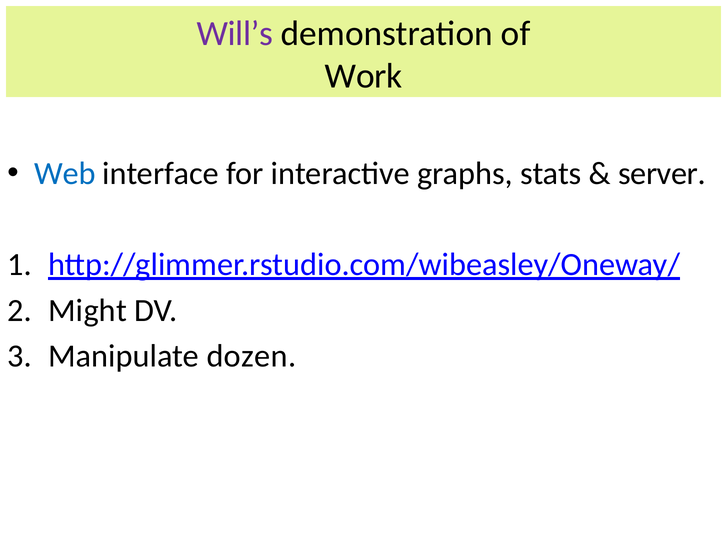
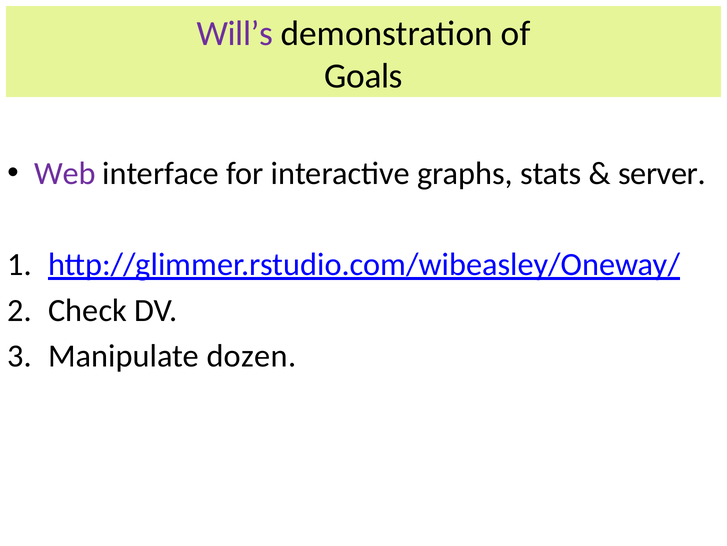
Work: Work -> Goals (364, 76)
Web colour: blue -> purple (65, 174)
Might: Might -> Check (88, 310)
